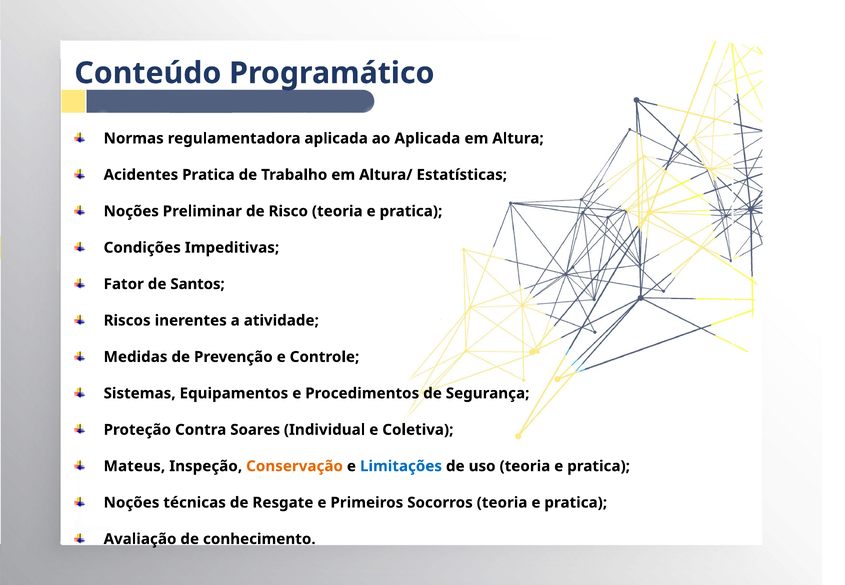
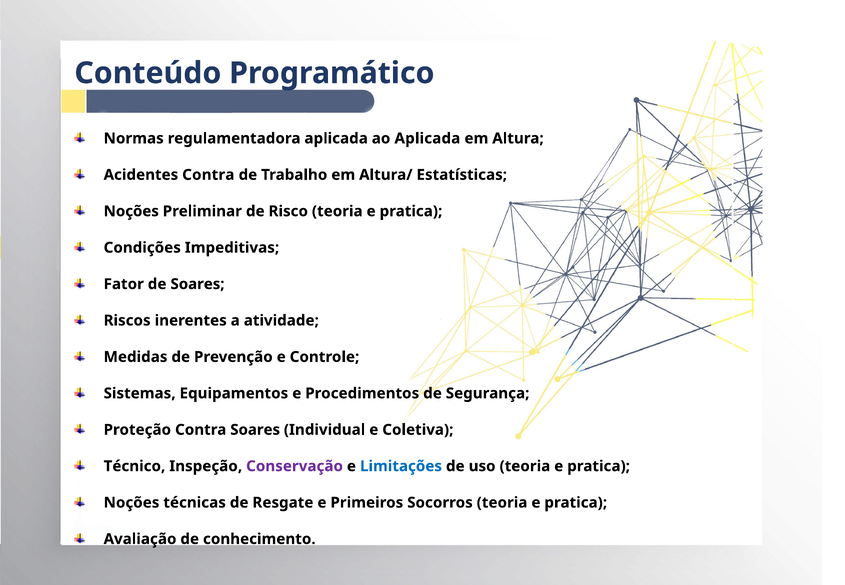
Acidentes Pratica: Pratica -> Contra (208, 175)
de Santos: Santos -> Soares (198, 284)
Mateus: Mateus -> Técnico (134, 466)
Conservação colour: orange -> purple (295, 466)
